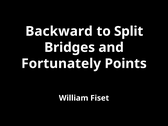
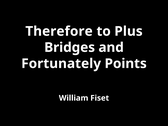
Backward: Backward -> Therefore (59, 31)
Split: Split -> Plus (129, 31)
